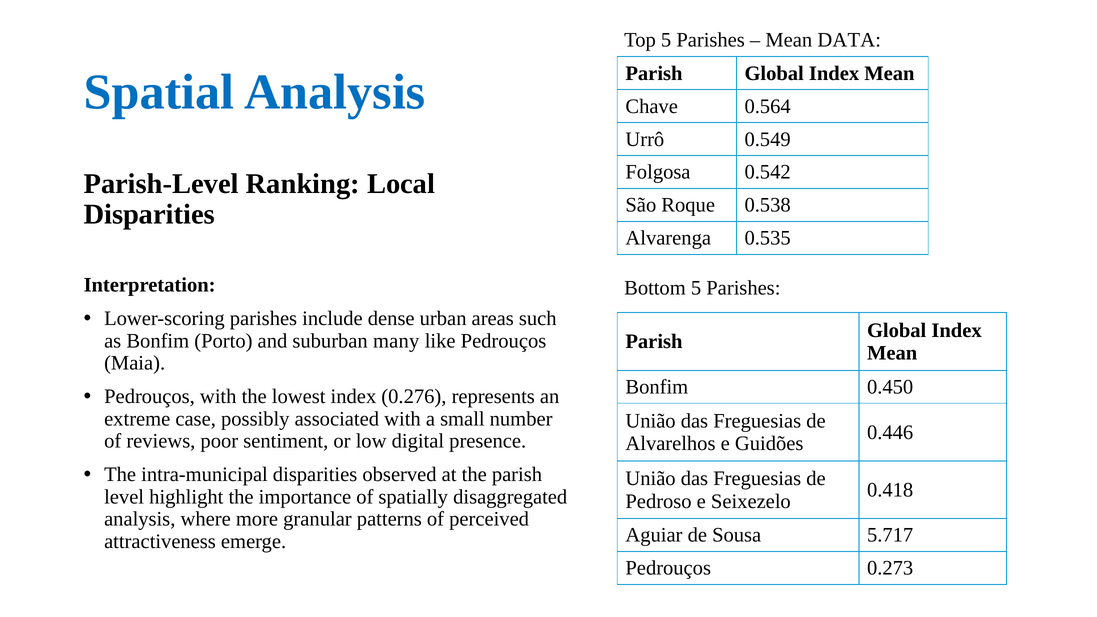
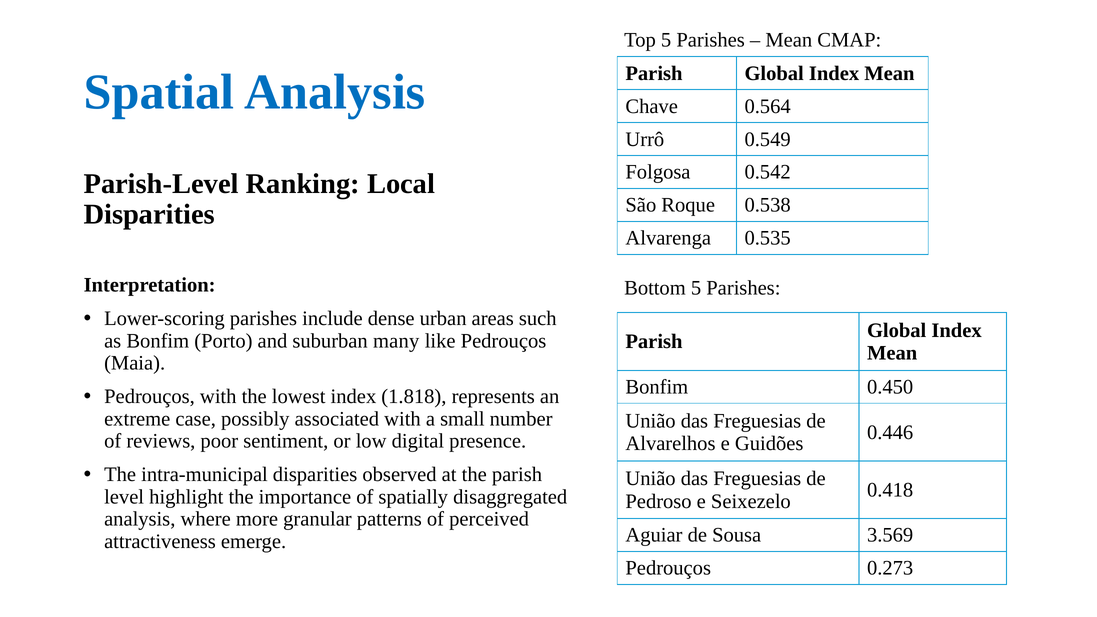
DATA: DATA -> CMAP (849, 40)
0.276: 0.276 -> 1.818 (414, 397)
5.717: 5.717 -> 3.569 (890, 535)
